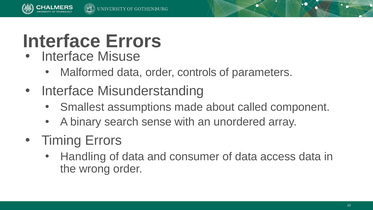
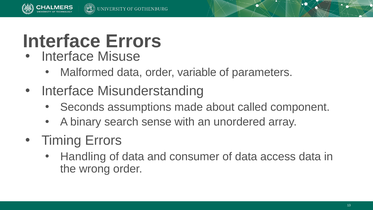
controls: controls -> variable (197, 72)
Smallest: Smallest -> Seconds (82, 107)
